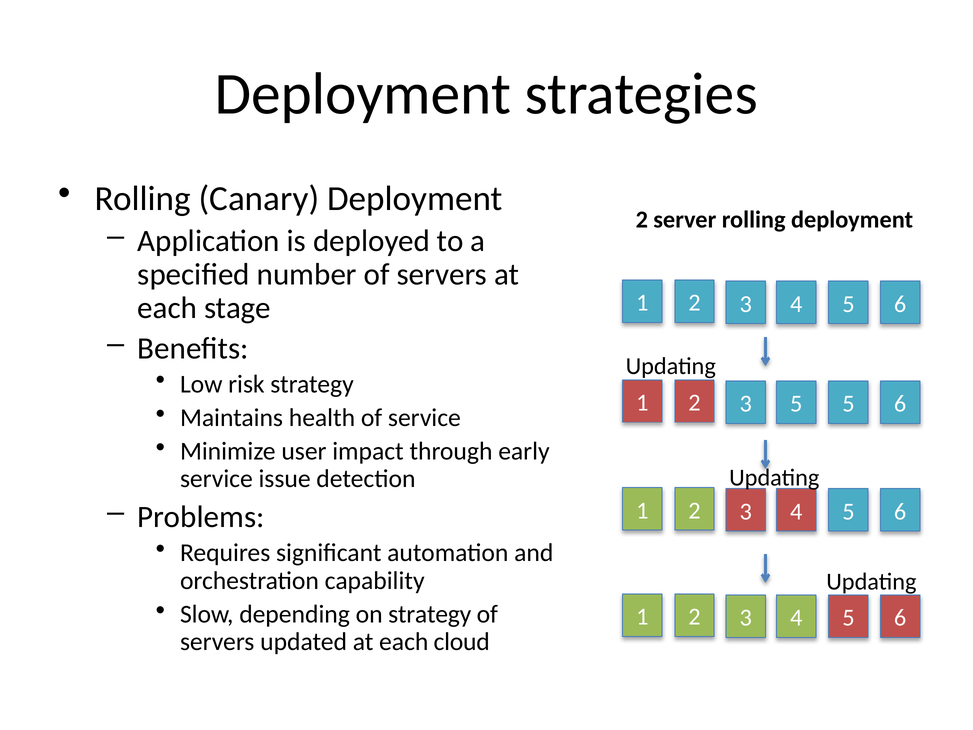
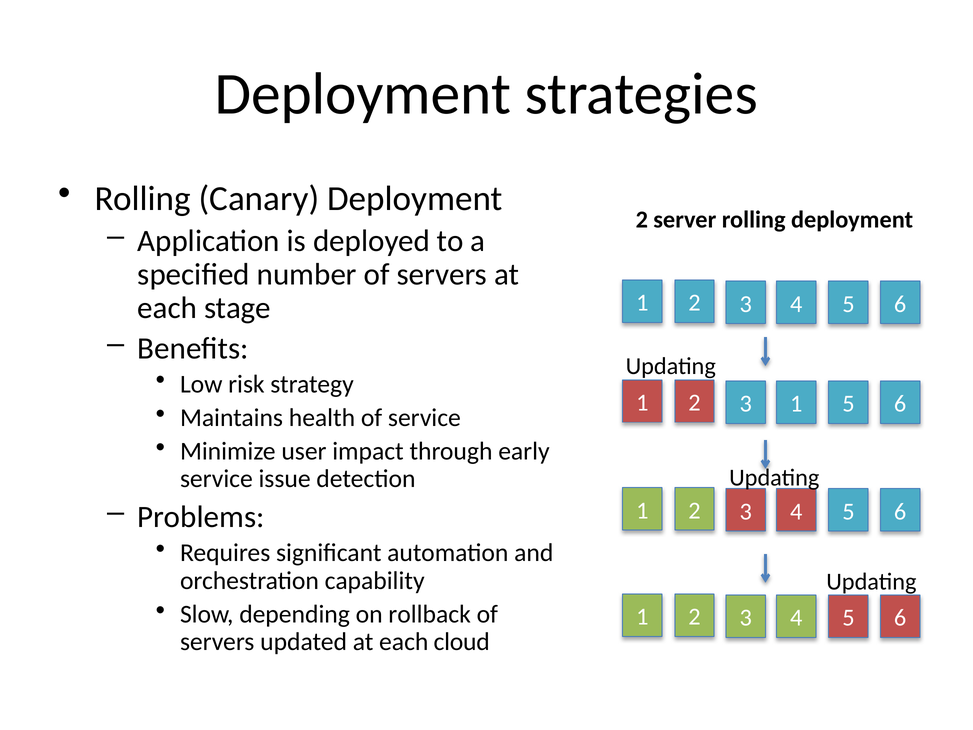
3 5: 5 -> 1 (796, 404)
on strategy: strategy -> rollback (430, 614)
